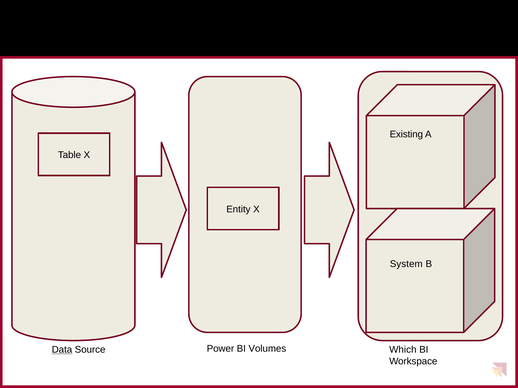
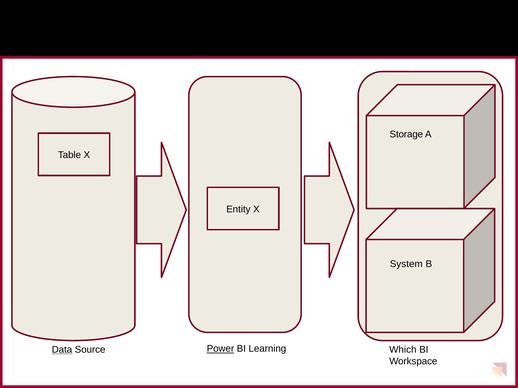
Existing: Existing -> Storage (406, 135)
Power underline: none -> present (220, 349)
Volumes: Volumes -> Learning (267, 349)
